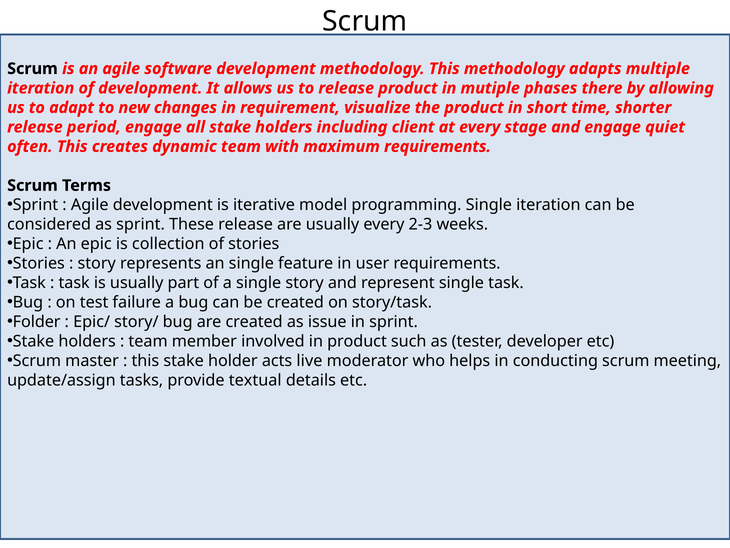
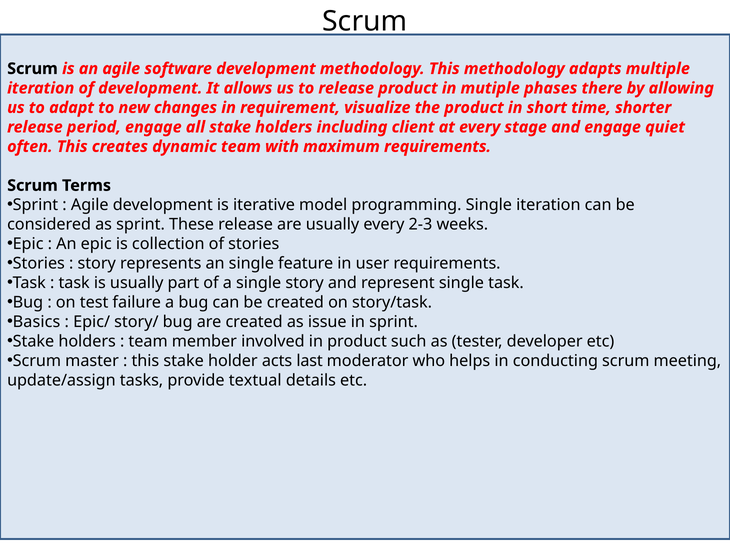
Folder: Folder -> Basics (37, 322)
live: live -> last (310, 360)
